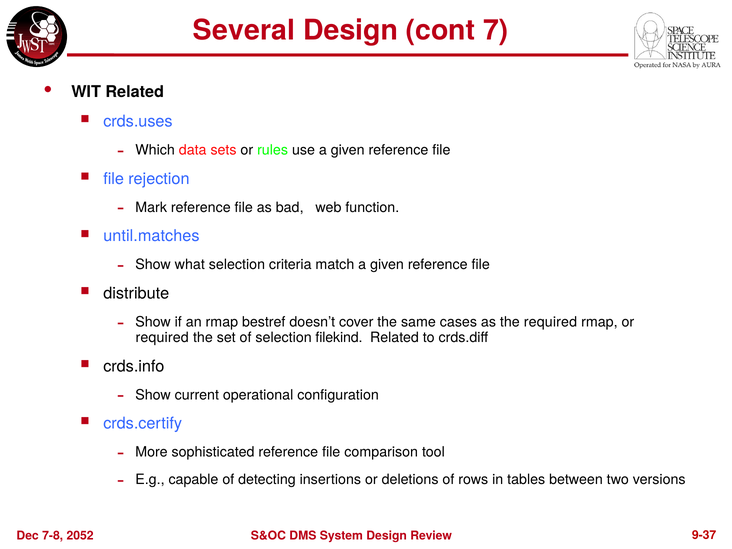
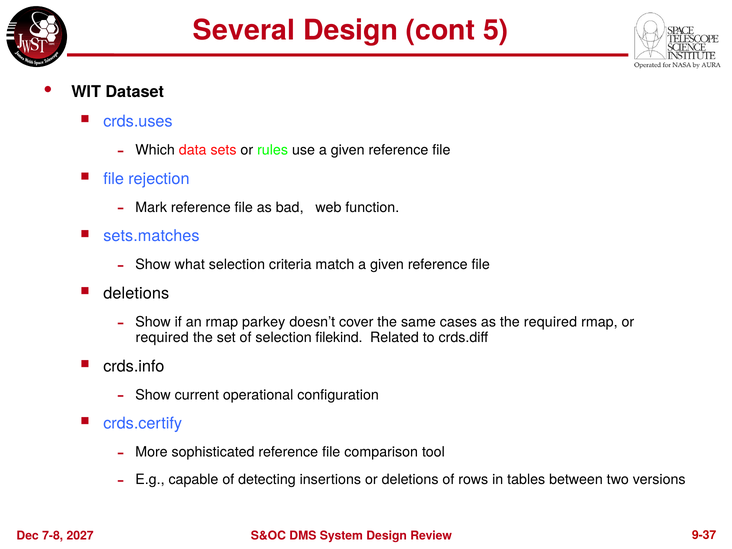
7: 7 -> 5 (496, 30)
WIT Related: Related -> Dataset (135, 92)
until.matches: until.matches -> sets.matches (151, 236)
distribute: distribute -> deletions (136, 293)
bestref: bestref -> parkey (264, 322)
2052: 2052 -> 2027 (80, 536)
